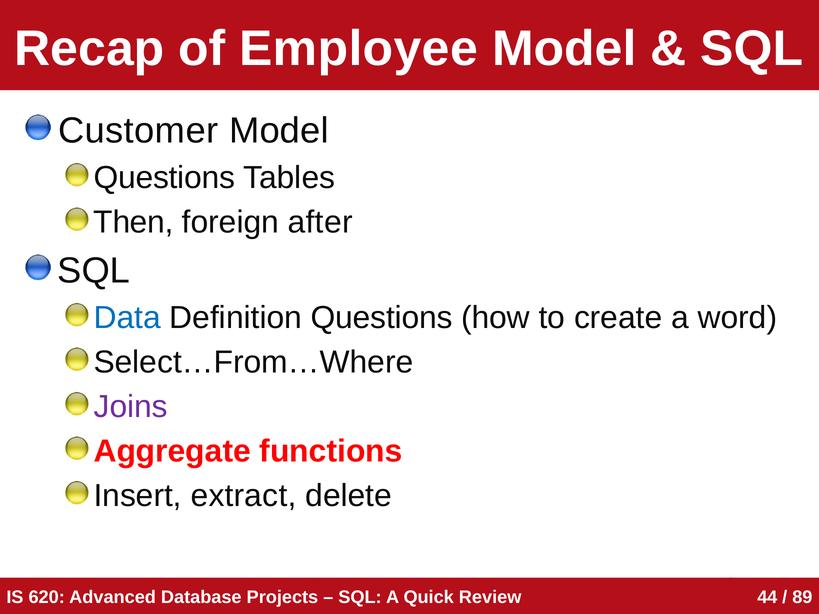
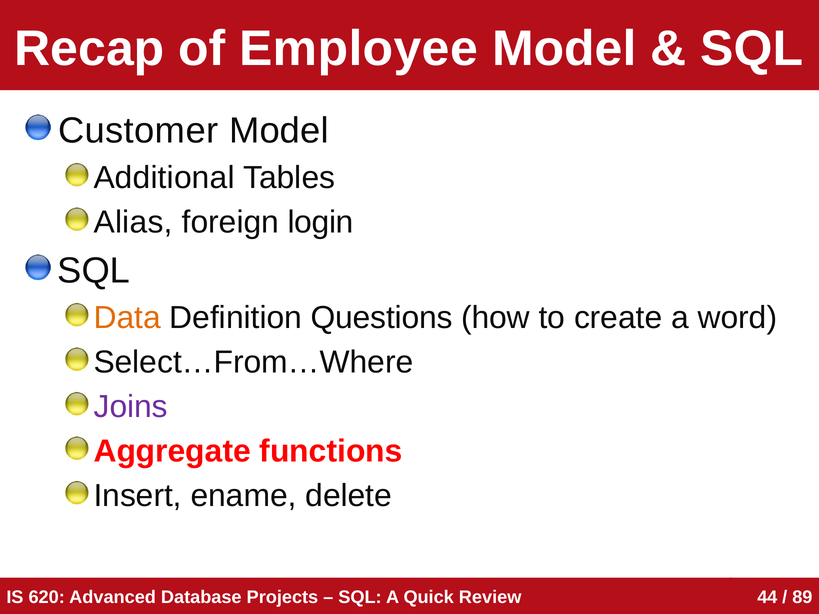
Questions: Questions -> Additional (164, 178)
Then: Then -> Alias (133, 222)
after: after -> login (321, 222)
Data colour: blue -> orange (127, 318)
extract: extract -> ename (244, 496)
